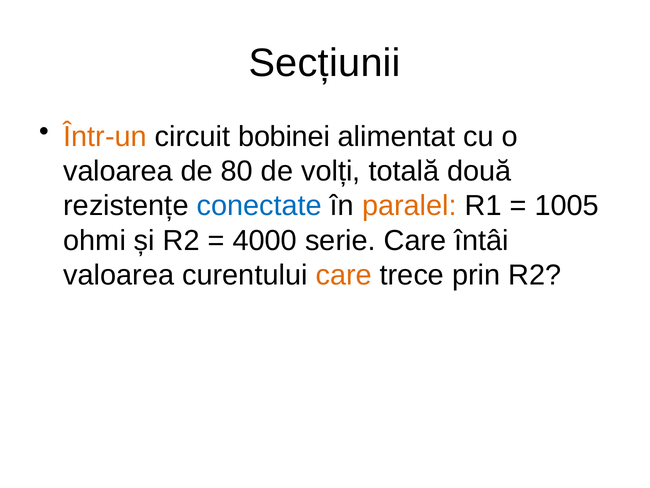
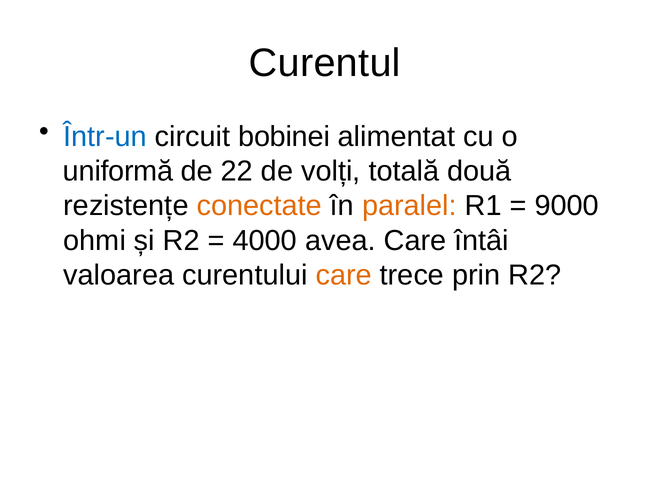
Secțiunii: Secțiunii -> Curentul (325, 63)
Într-un colour: orange -> blue (105, 136)
valoarea: valoarea -> uniformă (118, 171)
80: 80 -> 22 (237, 171)
conectate colour: blue -> orange (259, 206)
1005: 1005 -> 9000 (567, 206)
serie: serie -> avea (340, 240)
